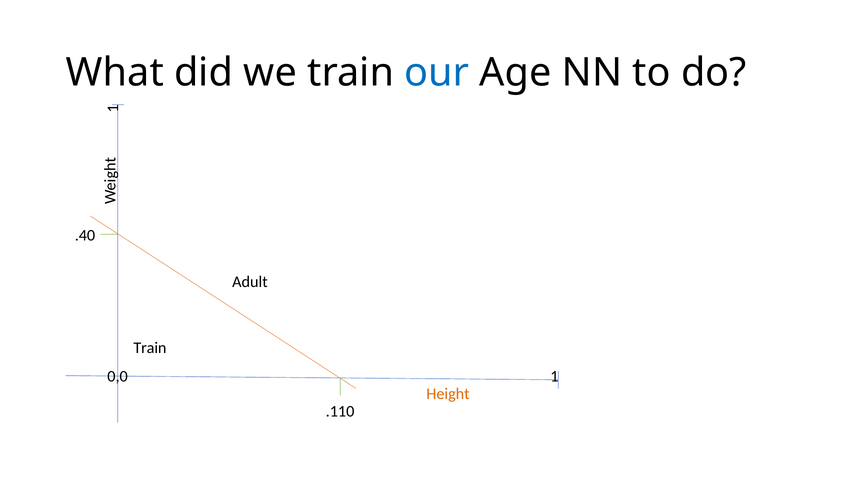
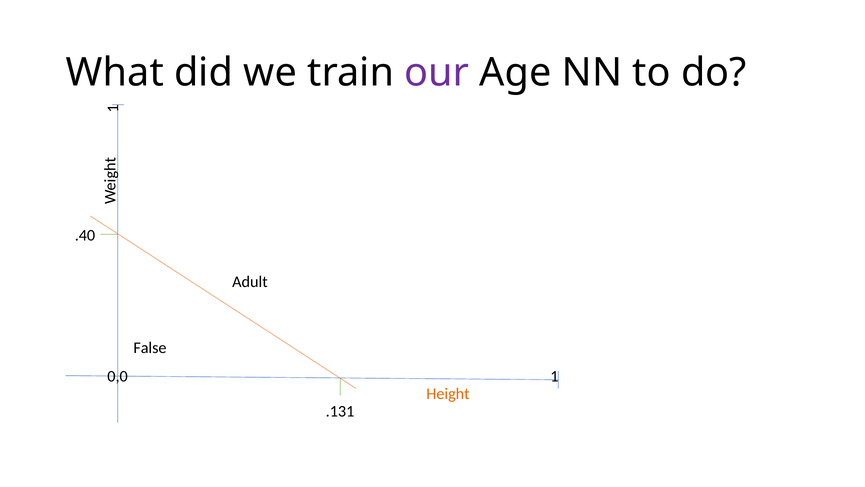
our colour: blue -> purple (437, 73)
Train: Train -> False (150, 347)
.110: .110 -> .131 (340, 411)
